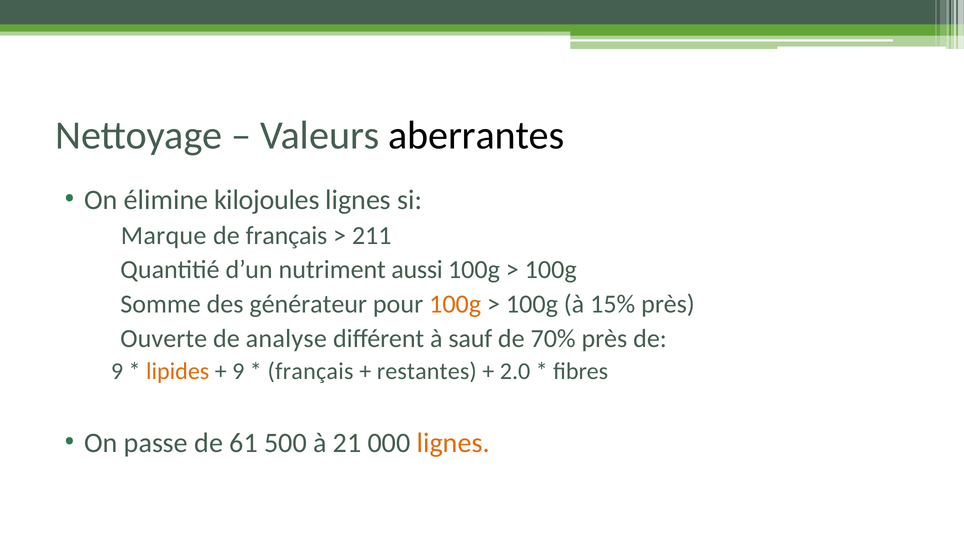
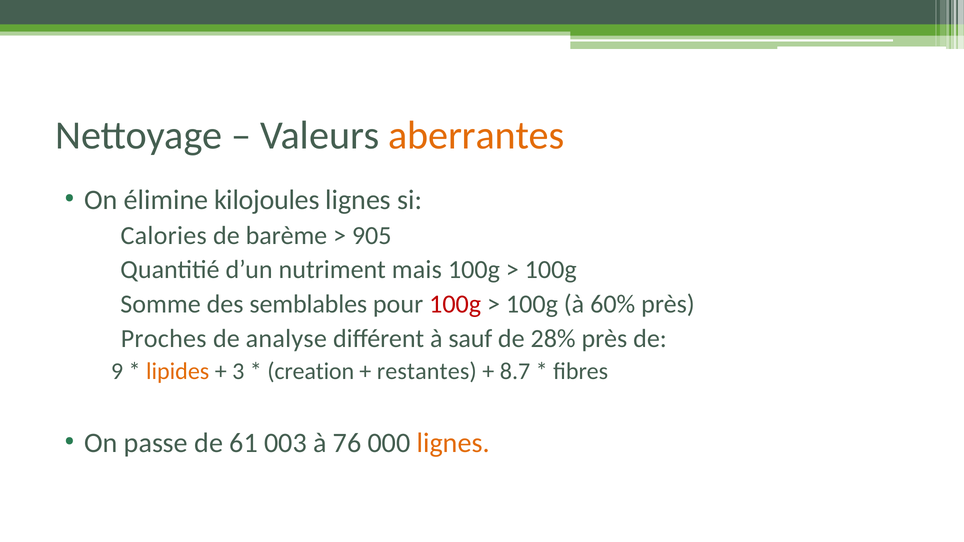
aberrantes colour: black -> orange (476, 135)
Marque: Marque -> Calories (164, 236)
de français: français -> barème (286, 236)
211: 211 -> 905 (372, 236)
aussi: aussi -> mais (417, 270)
générateur: générateur -> semblables (308, 304)
100g colour: orange -> red (455, 304)
15%: 15% -> 60% (613, 304)
Ouverte: Ouverte -> Proches (164, 339)
70%: 70% -> 28% (553, 339)
9: 9 -> 3 (238, 372)
français: français -> creation (311, 372)
2.0: 2.0 -> 8.7 (515, 372)
500: 500 -> 003 (285, 443)
21: 21 -> 76 (347, 443)
